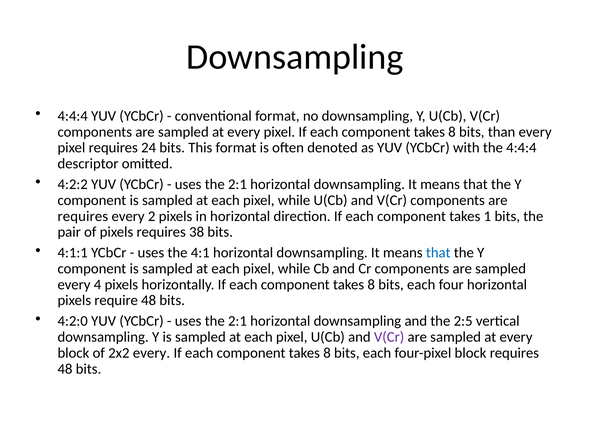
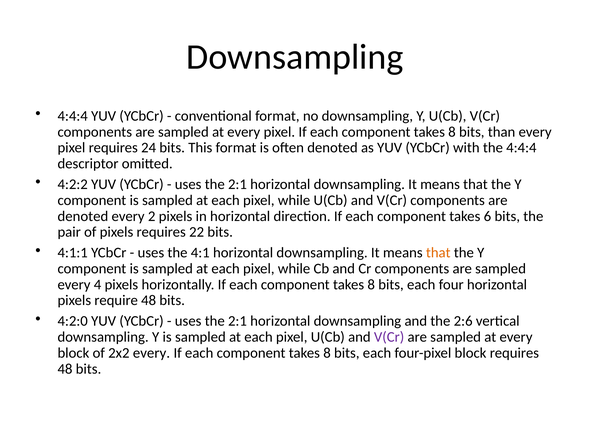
requires: requires -> denoted (83, 216)
1: 1 -> 6 (487, 216)
38: 38 -> 22 (197, 232)
that colour: blue -> orange (438, 253)
2:5: 2:5 -> 2:6 (463, 321)
